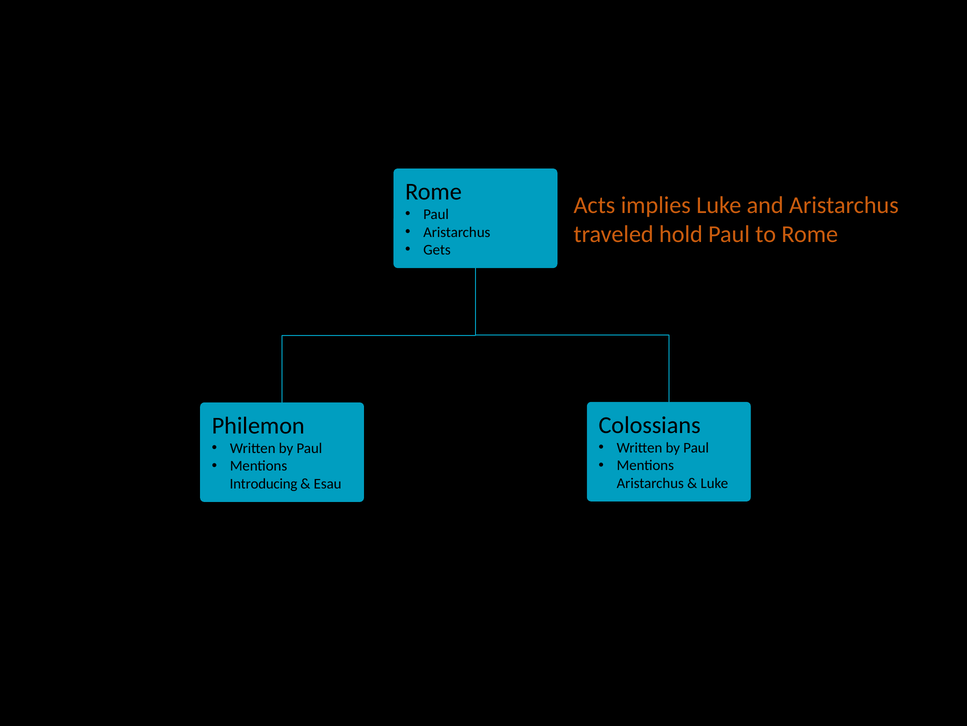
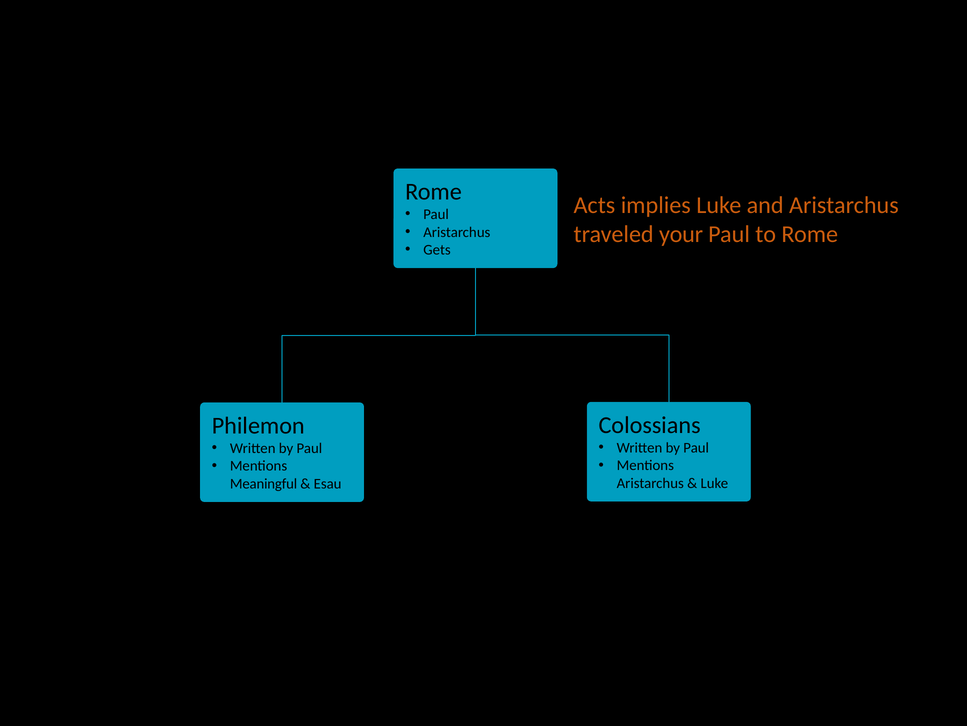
hold: hold -> your (681, 234)
Introducing: Introducing -> Meaningful (264, 483)
